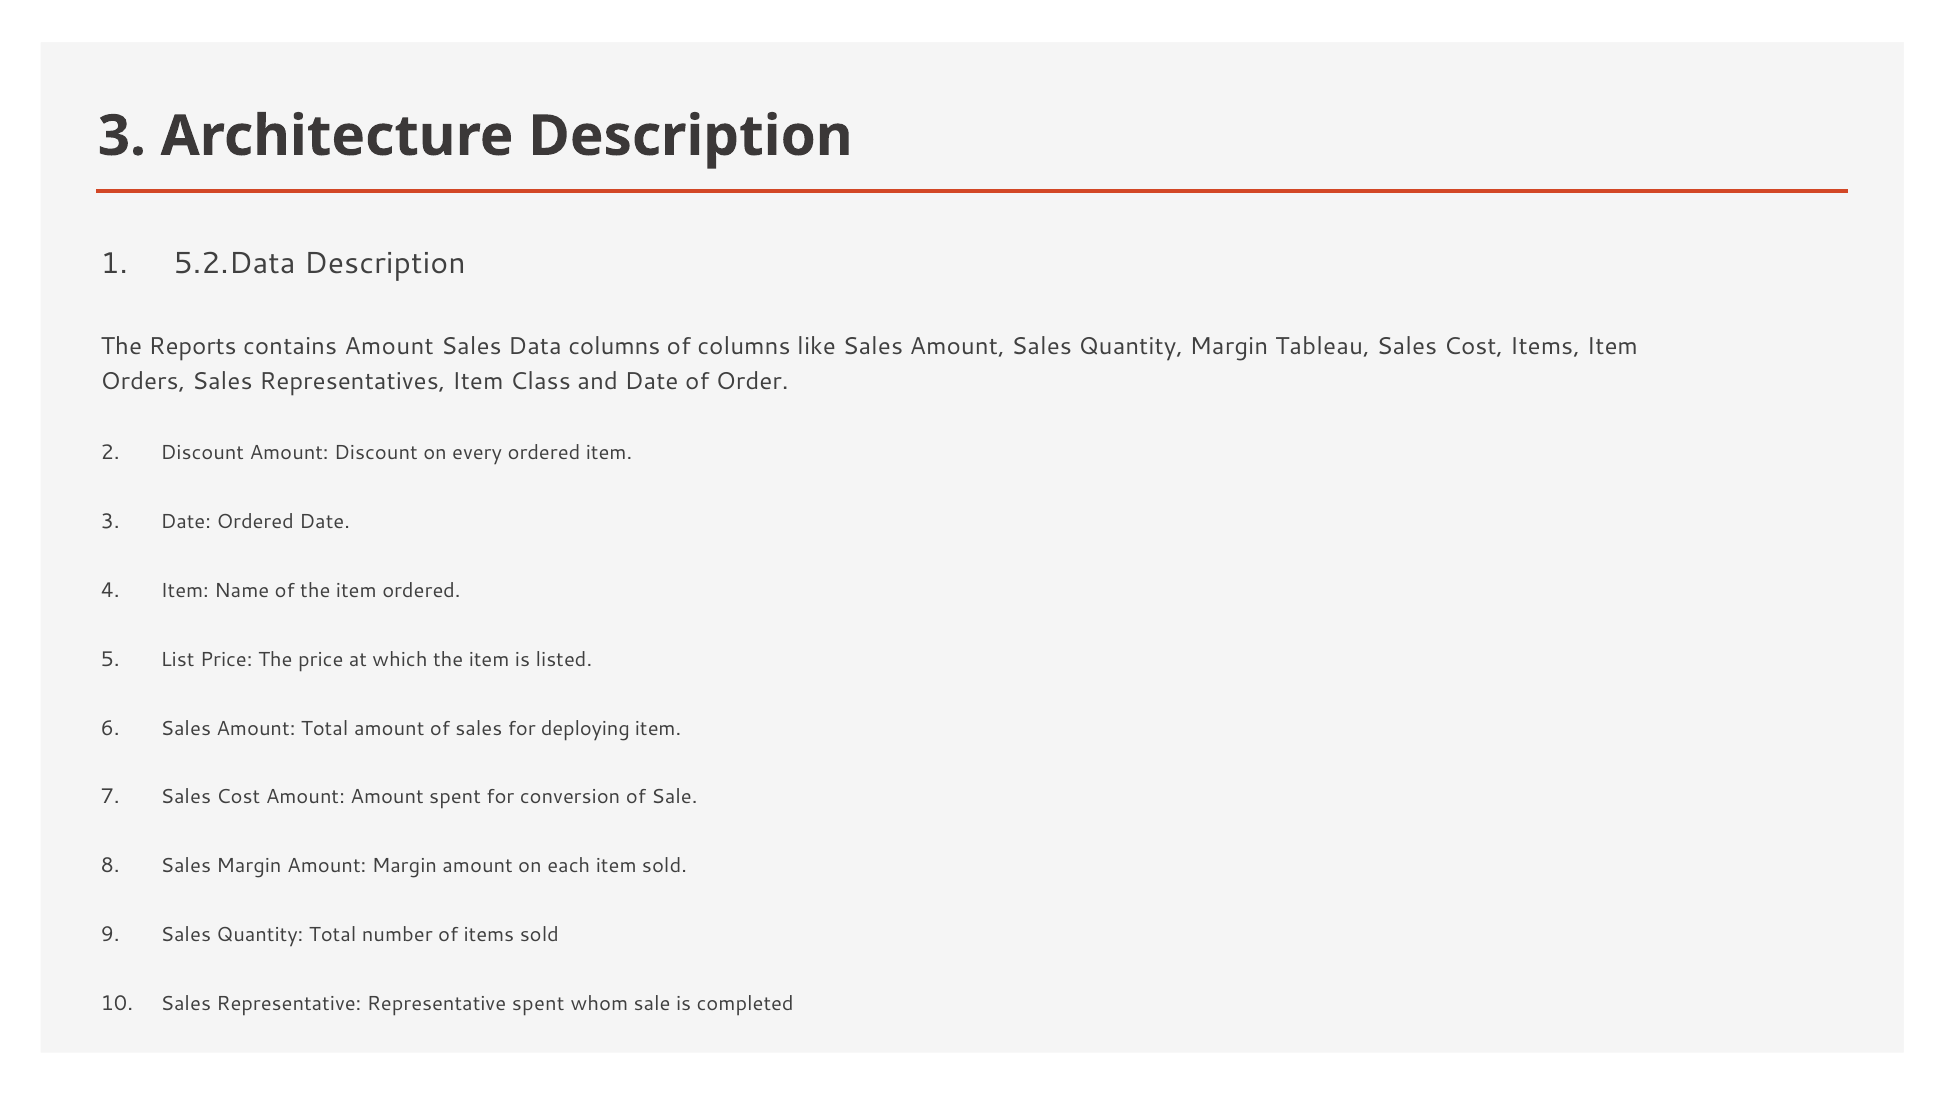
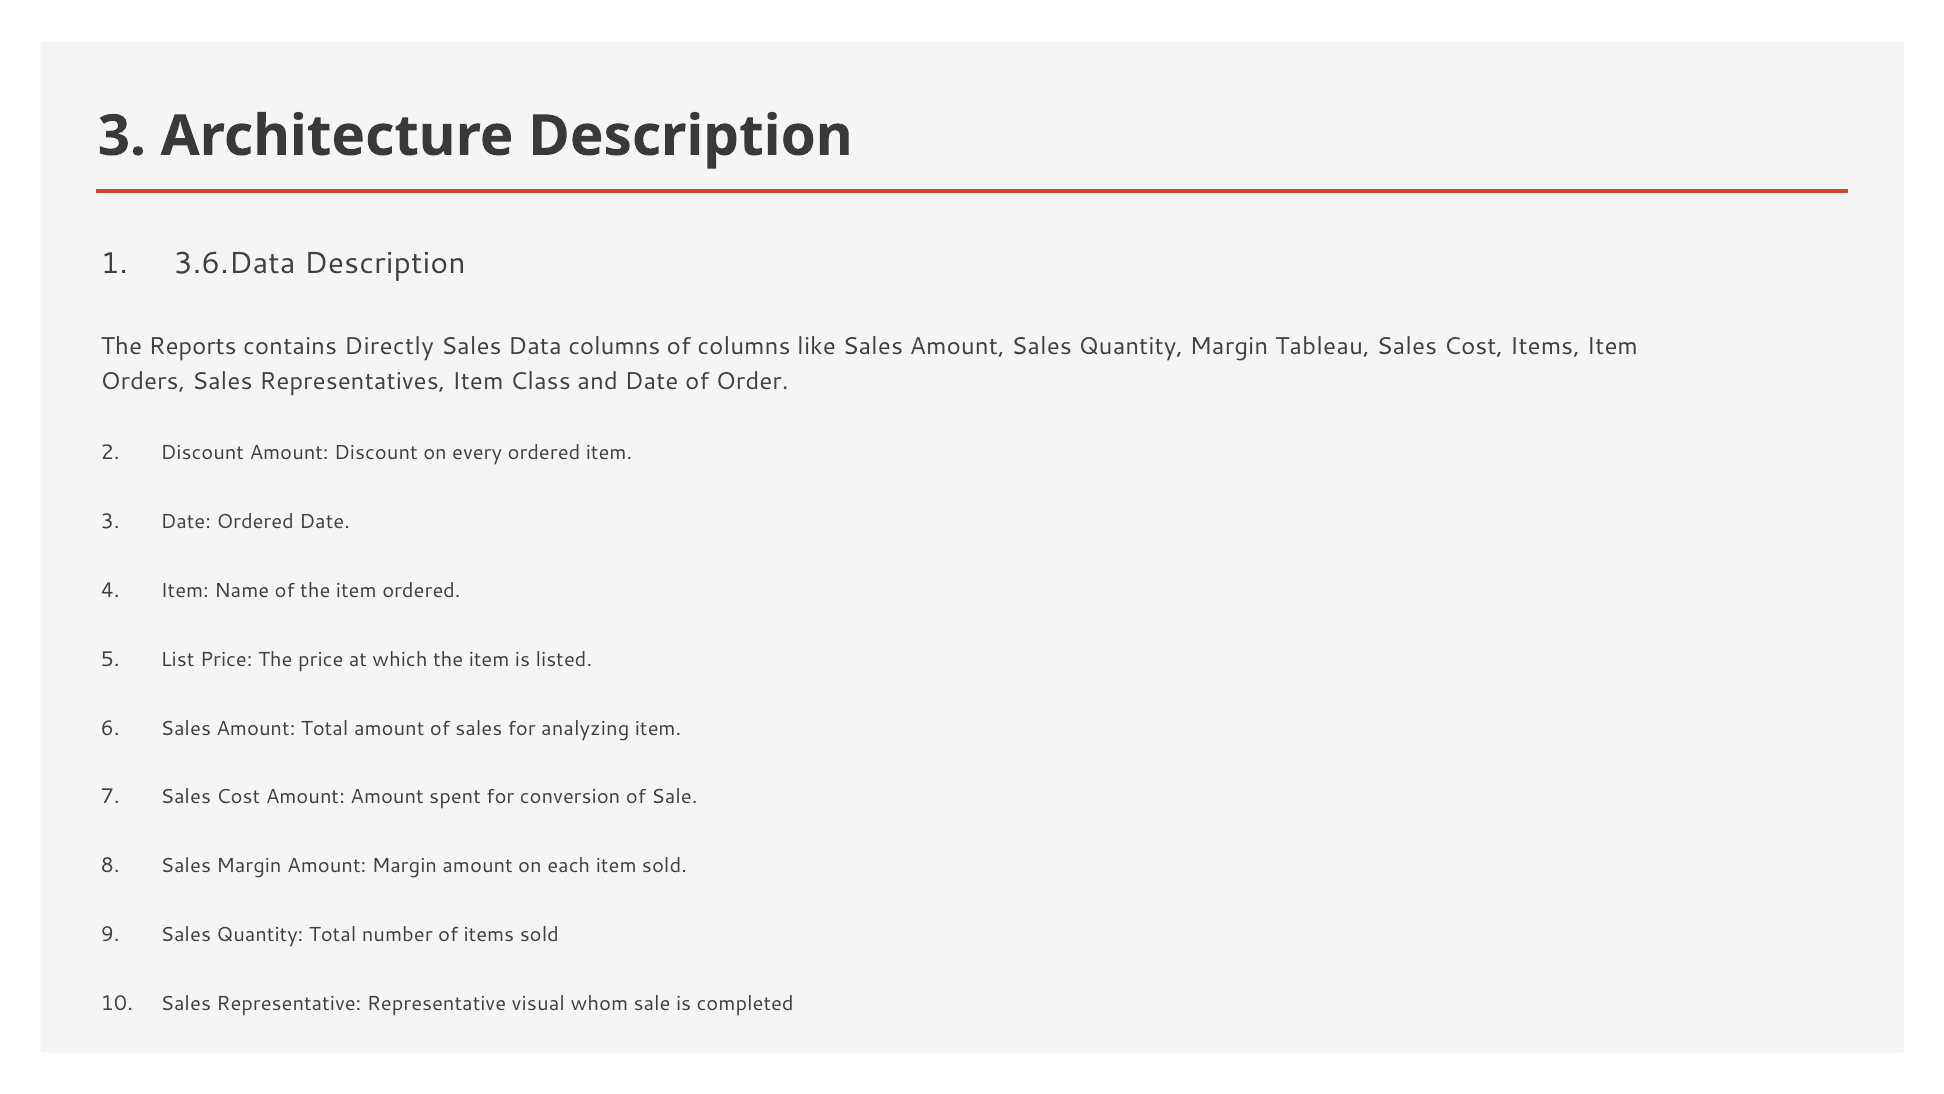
5.2.Data: 5.2.Data -> 3.6.Data (235, 264)
contains Amount: Amount -> Directly (389, 347)
deploying: deploying -> analyzing (585, 728)
Representative spent: spent -> visual (538, 1004)
